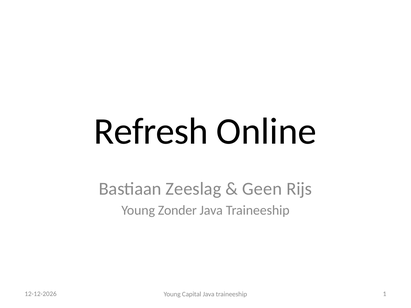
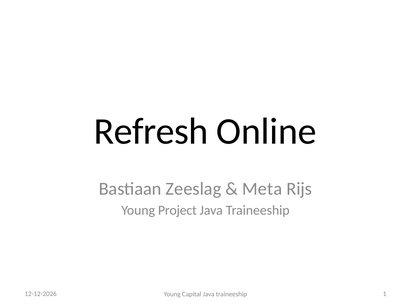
Geen: Geen -> Meta (262, 189)
Zonder: Zonder -> Project (177, 211)
